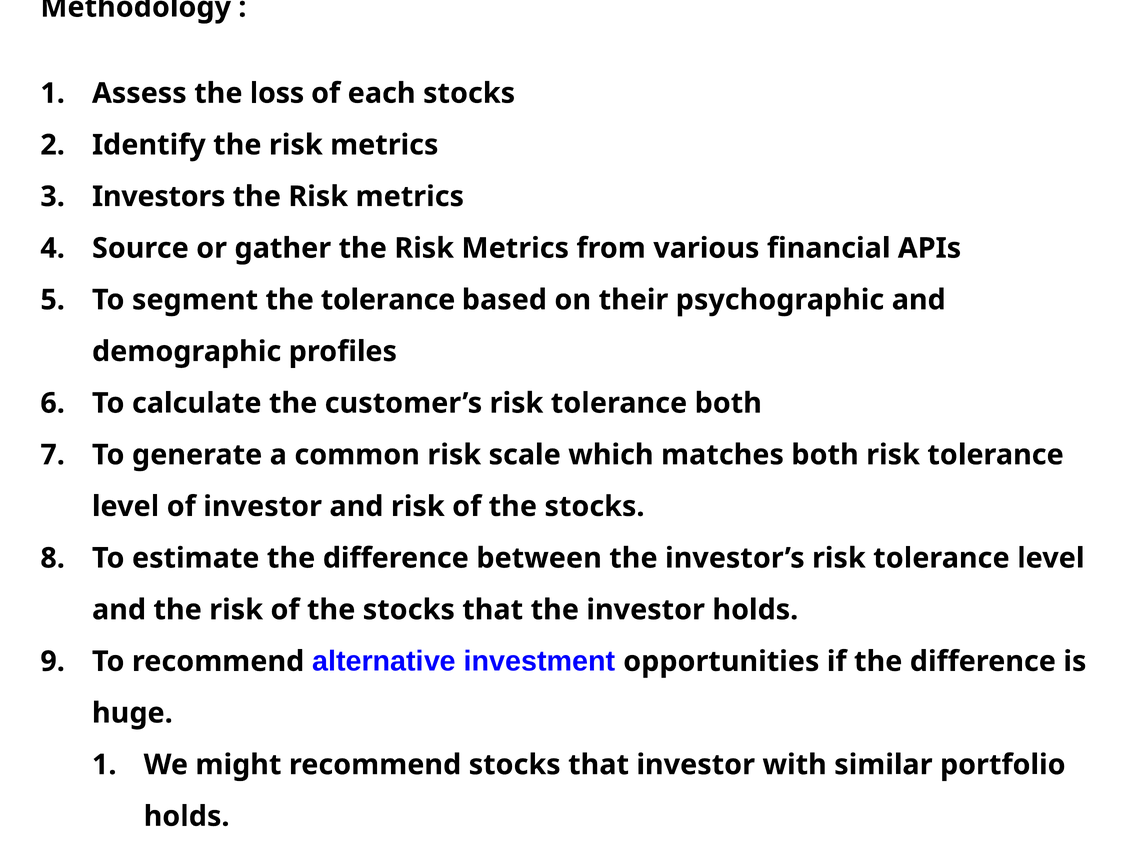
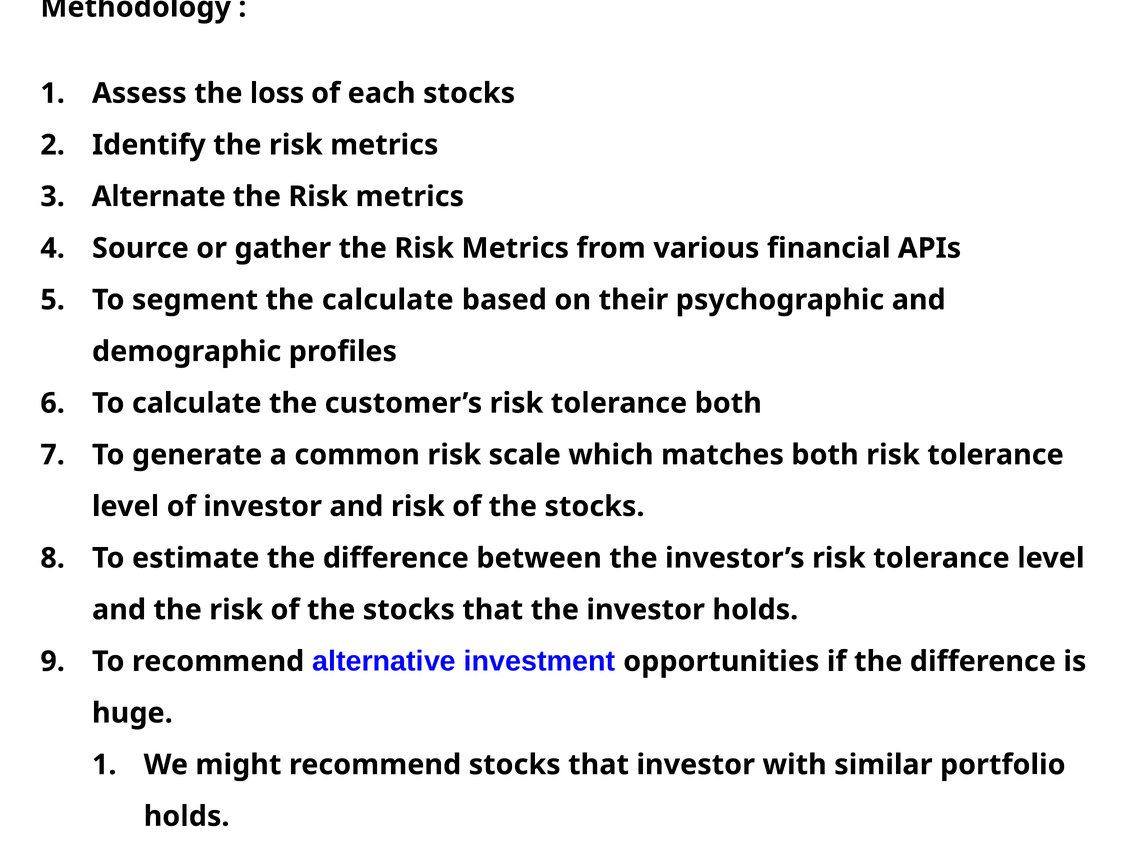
Investors: Investors -> Alternate (159, 197)
the tolerance: tolerance -> calculate (388, 300)
